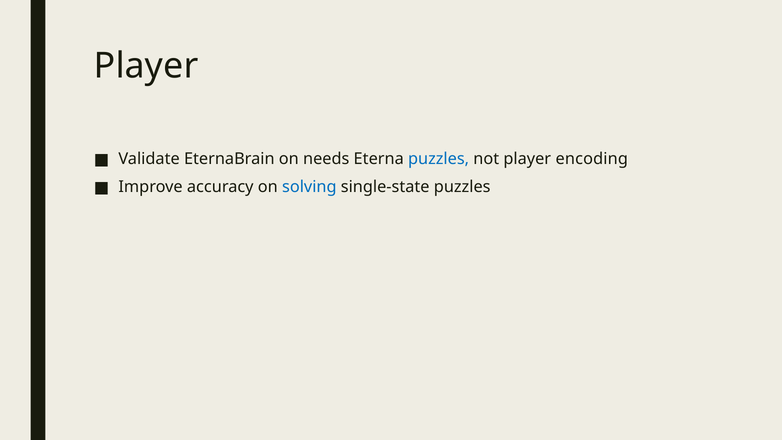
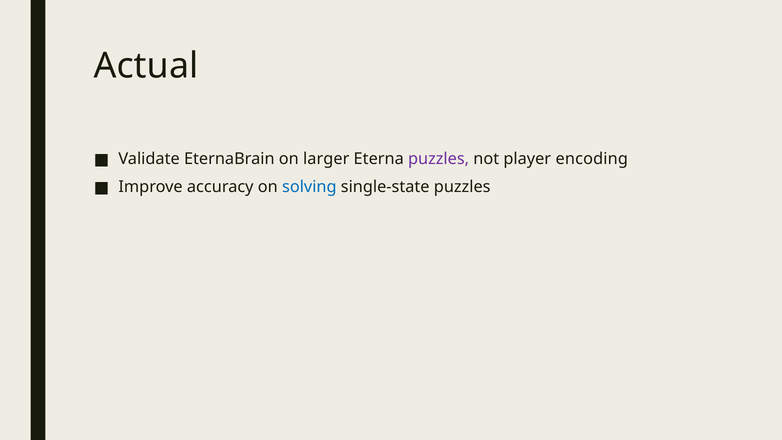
Player: Player -> Actual (146, 66)
needs: needs -> larger (326, 159)
puzzles colour: blue -> purple (439, 159)
